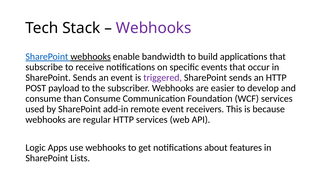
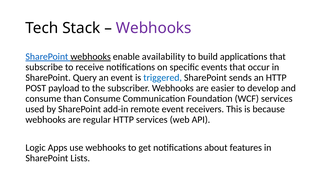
bandwidth: bandwidth -> availability (164, 57)
Sends: Sends -> Query (85, 78)
triggered colour: purple -> blue (163, 78)
